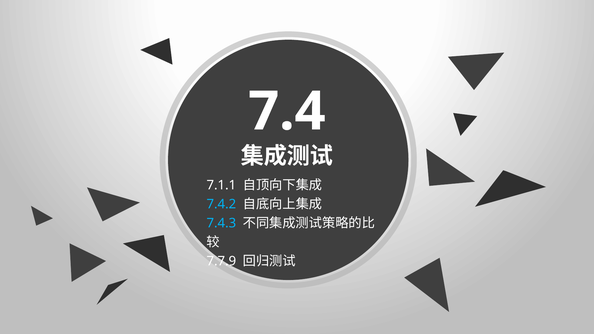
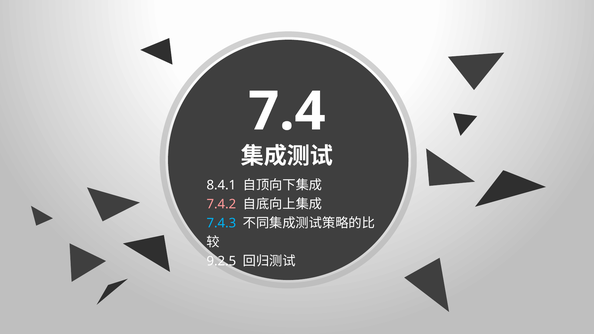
7.1.1: 7.1.1 -> 8.4.1 (221, 185)
7.4.2 colour: light blue -> pink (221, 204)
7.7.9: 7.7.9 -> 9.2.5 (221, 261)
